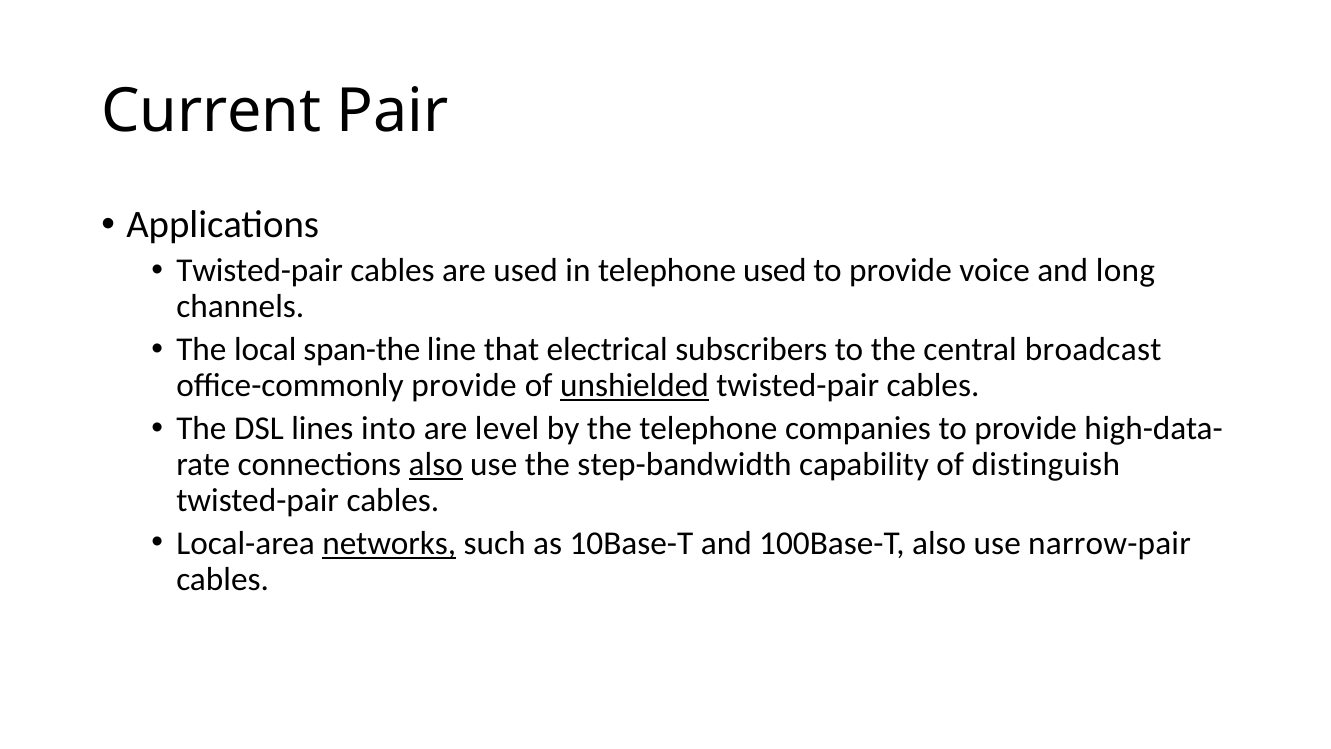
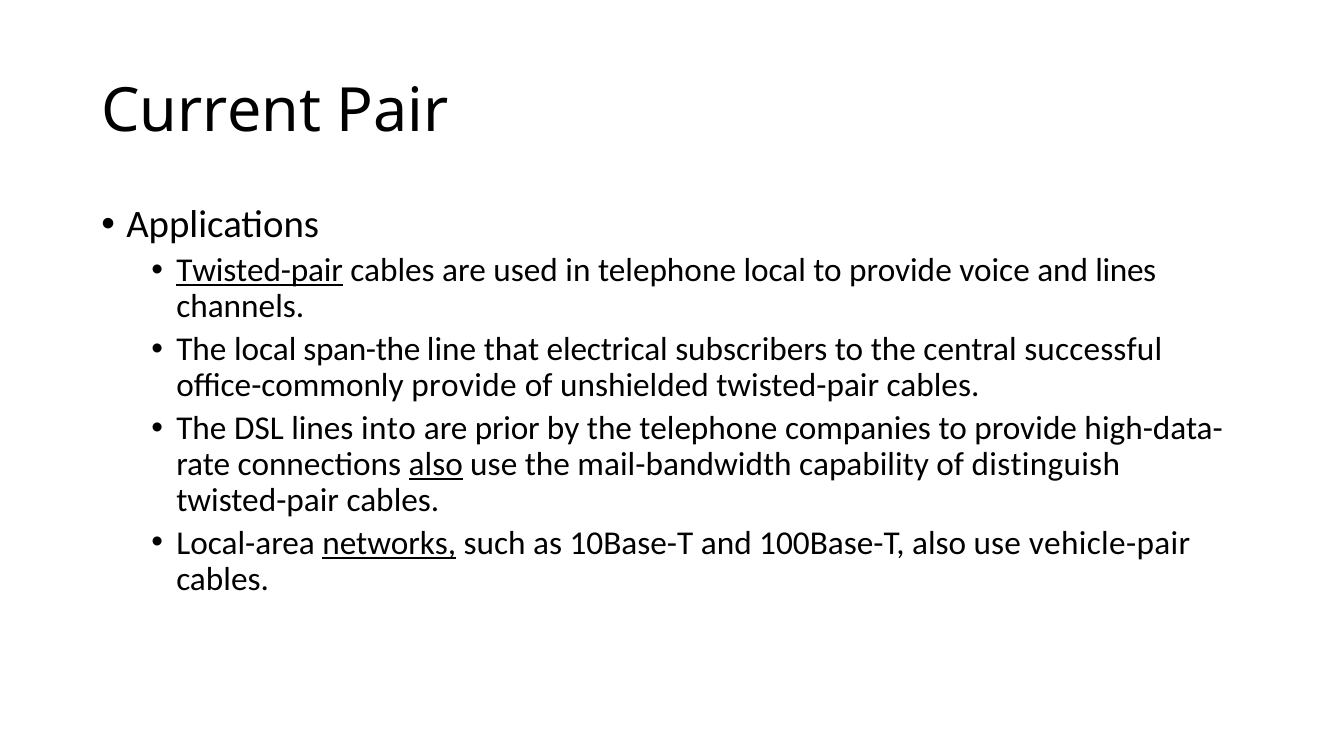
Twisted-pair underline: none -> present (260, 271)
telephone used: used -> local (775, 271)
and long: long -> lines (1126, 271)
broadcast: broadcast -> successful (1093, 350)
unshielded underline: present -> none (634, 386)
level: level -> prior (507, 428)
step-bandwidth: step-bandwidth -> mail-bandwidth (685, 464)
narrow-pair: narrow-pair -> vehicle-pair (1109, 543)
